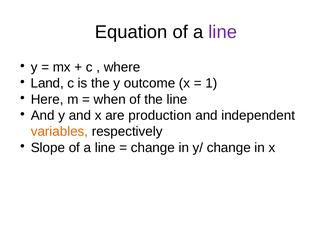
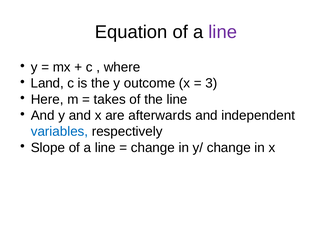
1: 1 -> 3 (211, 83)
when: when -> takes (110, 99)
production: production -> afterwards (160, 115)
variables colour: orange -> blue (59, 132)
